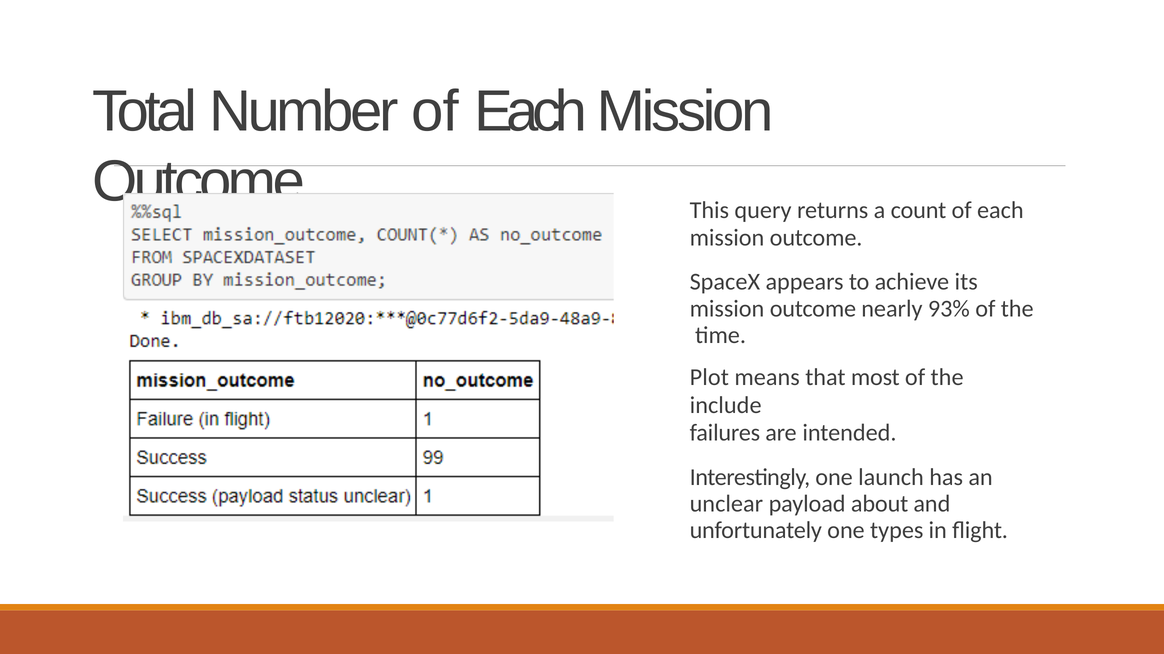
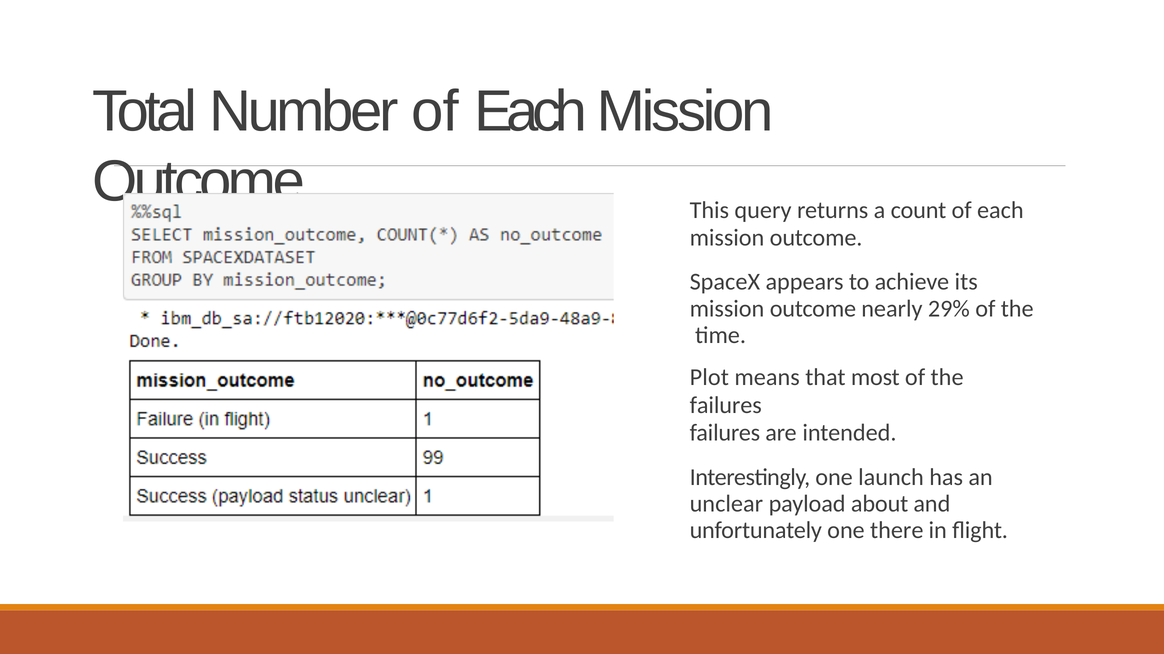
93%: 93% -> 29% (949, 309)
include: include -> failures (726, 405)
types: types -> there (897, 531)
